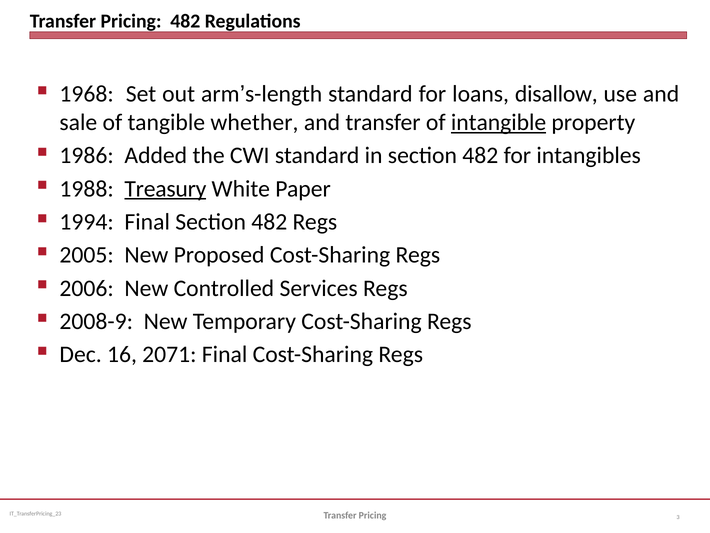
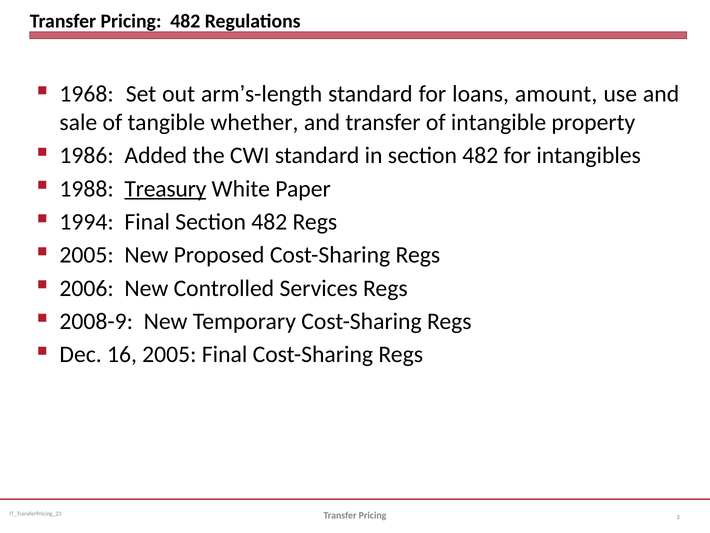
disallow: disallow -> amount (556, 94)
intangible underline: present -> none (499, 122)
16 2071: 2071 -> 2005 (169, 354)
